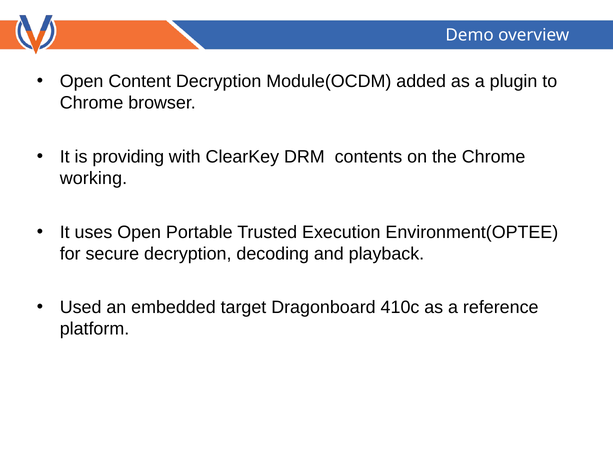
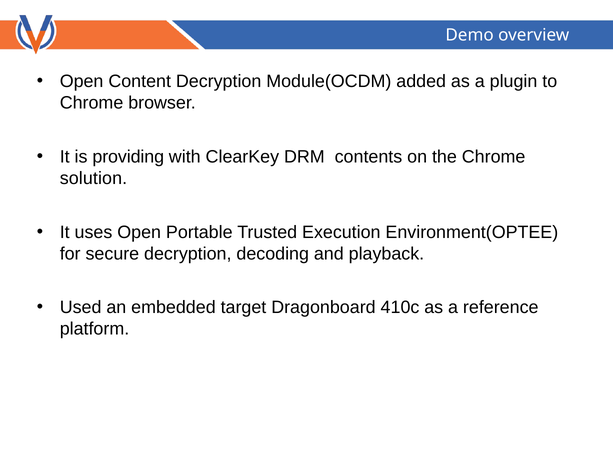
working: working -> solution (93, 178)
